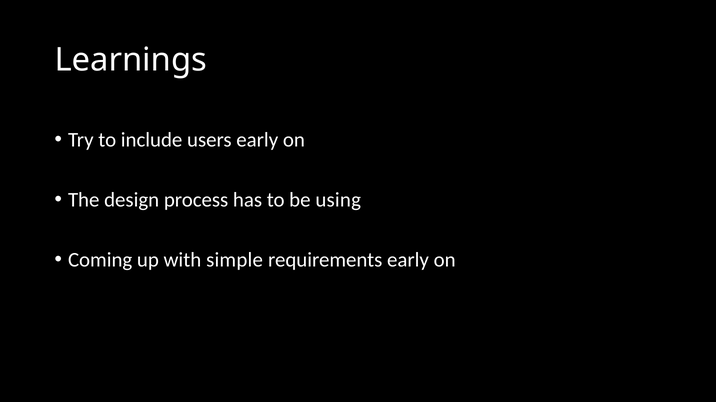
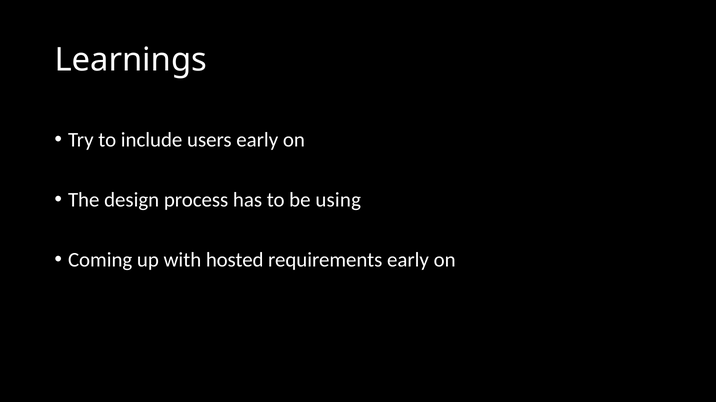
simple: simple -> hosted (235, 260)
